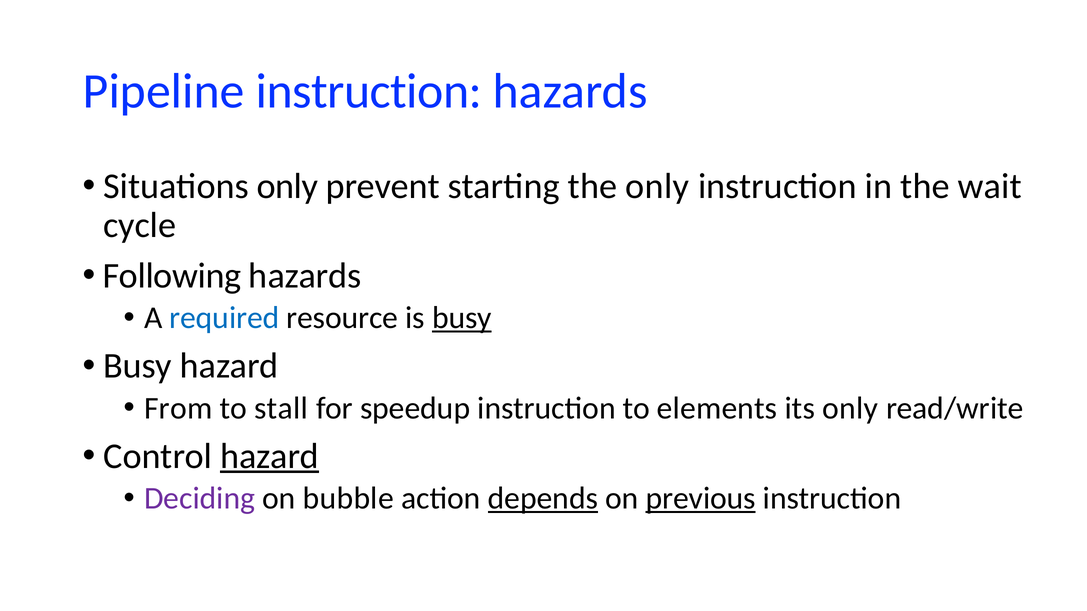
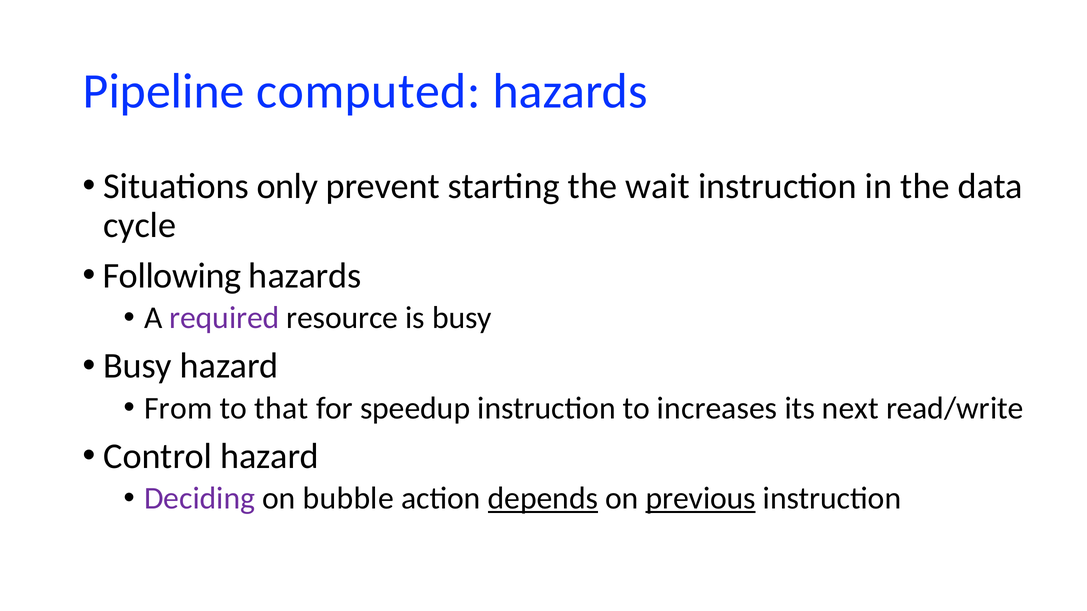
Pipeline instruction: instruction -> computed (368, 91)
the only: only -> wait (658, 186)
wait: wait -> data (990, 186)
required colour: blue -> purple (224, 318)
busy underline: present -> none (462, 318)
stall: stall -> that (281, 408)
elements: elements -> increases (717, 408)
its only: only -> next (850, 408)
hazard underline: present -> none (270, 456)
